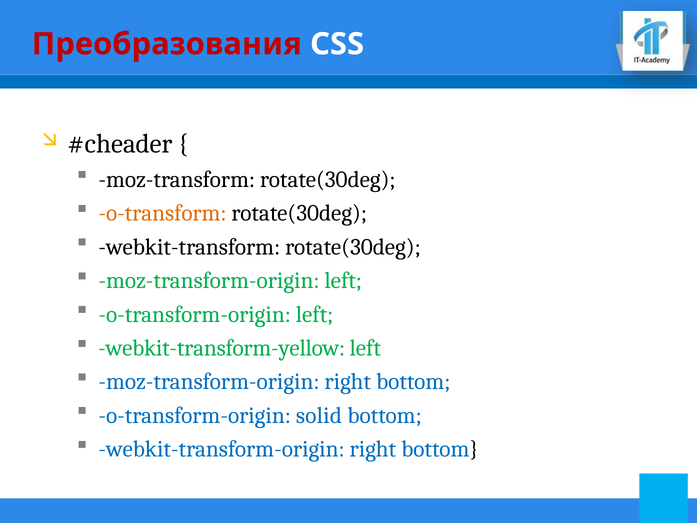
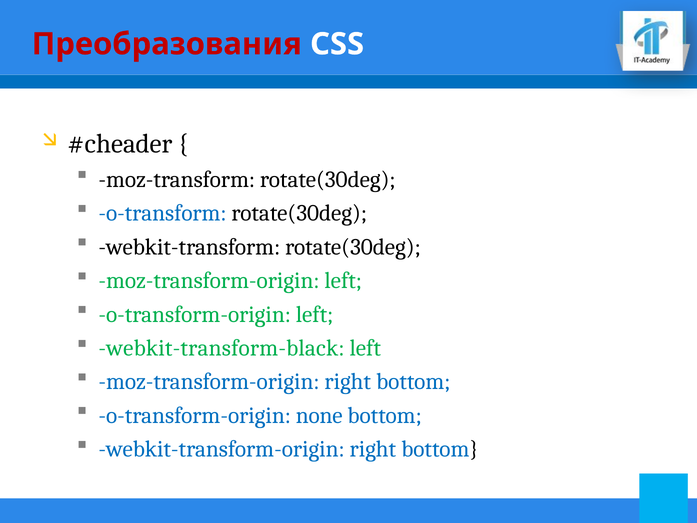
o-transform colour: orange -> blue (163, 213)
webkit-transform-yellow: webkit-transform-yellow -> webkit-transform-black (222, 348)
solid: solid -> none (319, 415)
